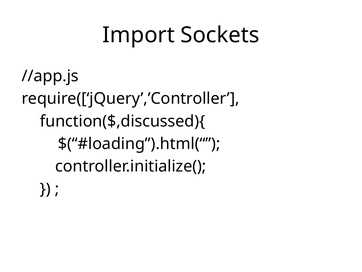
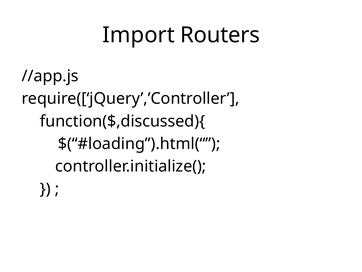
Sockets: Sockets -> Routers (220, 35)
